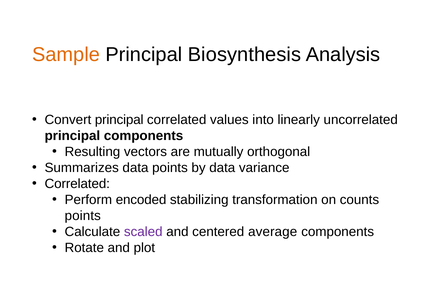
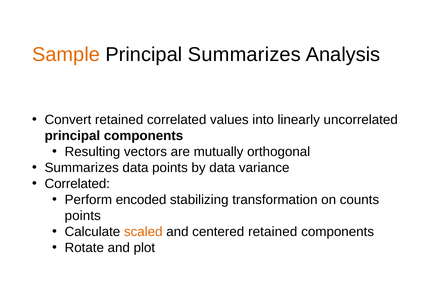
Principal Biosynthesis: Biosynthesis -> Summarizes (244, 55)
Convert principal: principal -> retained (119, 120)
scaled colour: purple -> orange (143, 232)
centered average: average -> retained (273, 232)
